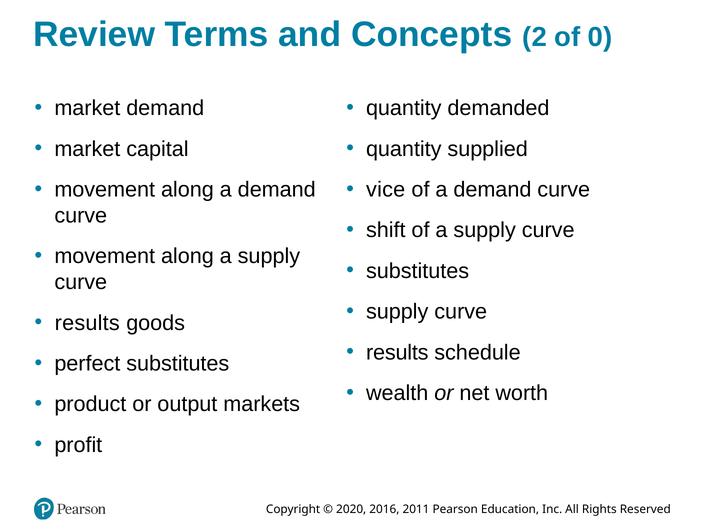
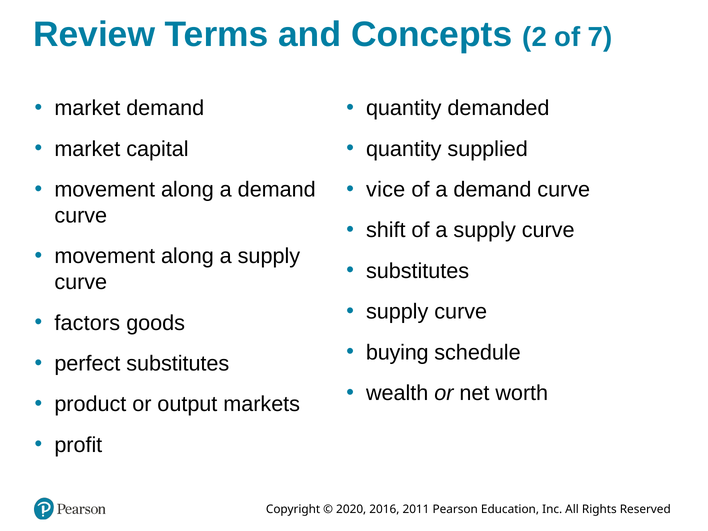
0: 0 -> 7 (600, 37)
results: results -> factors (87, 323)
results: results -> buying (397, 352)
